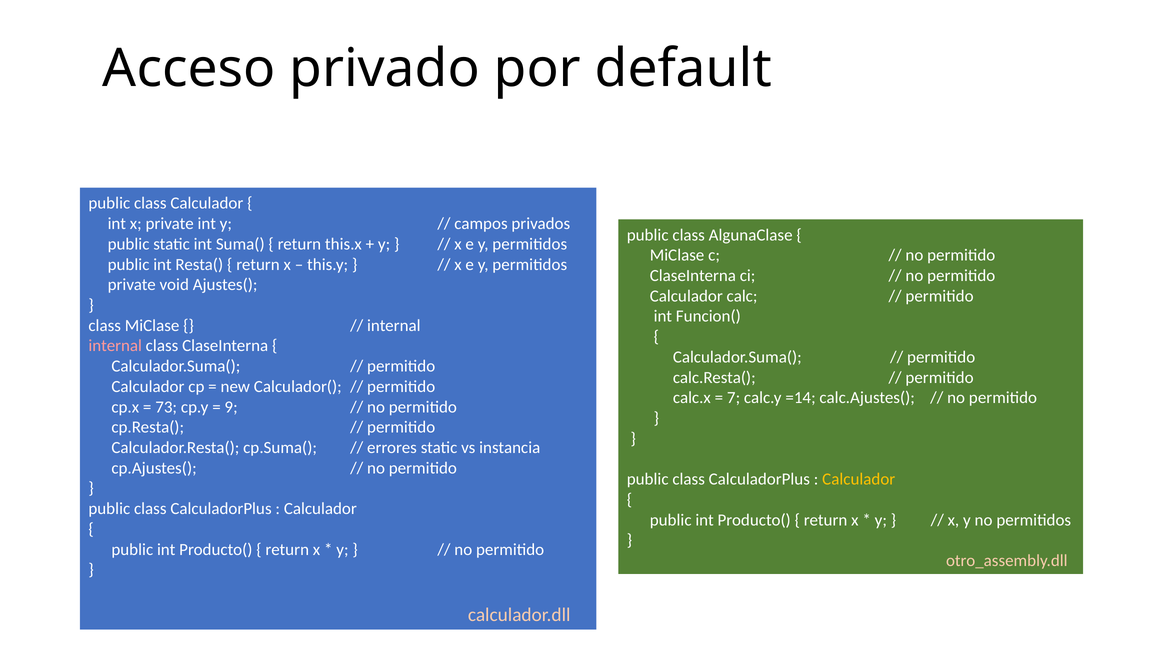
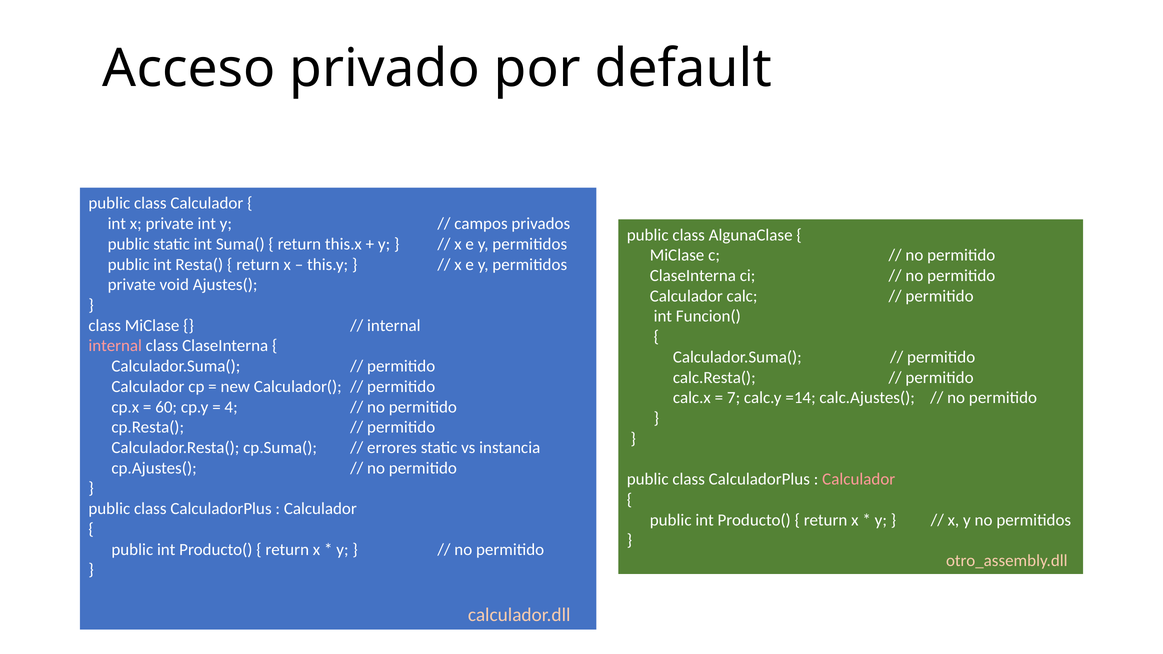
73: 73 -> 60 (166, 407)
9: 9 -> 4 (231, 407)
Calculador colour: yellow -> pink (859, 479)
